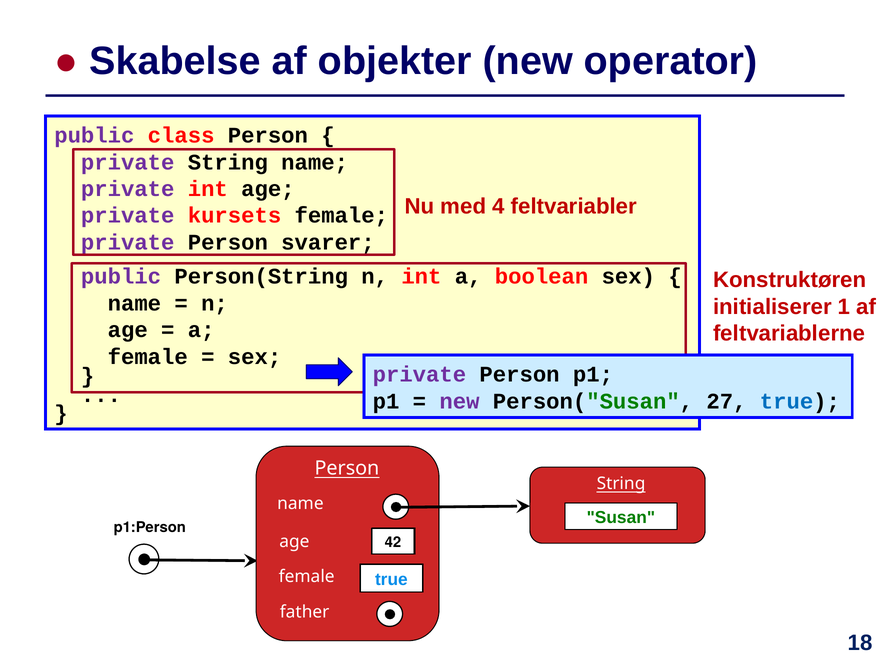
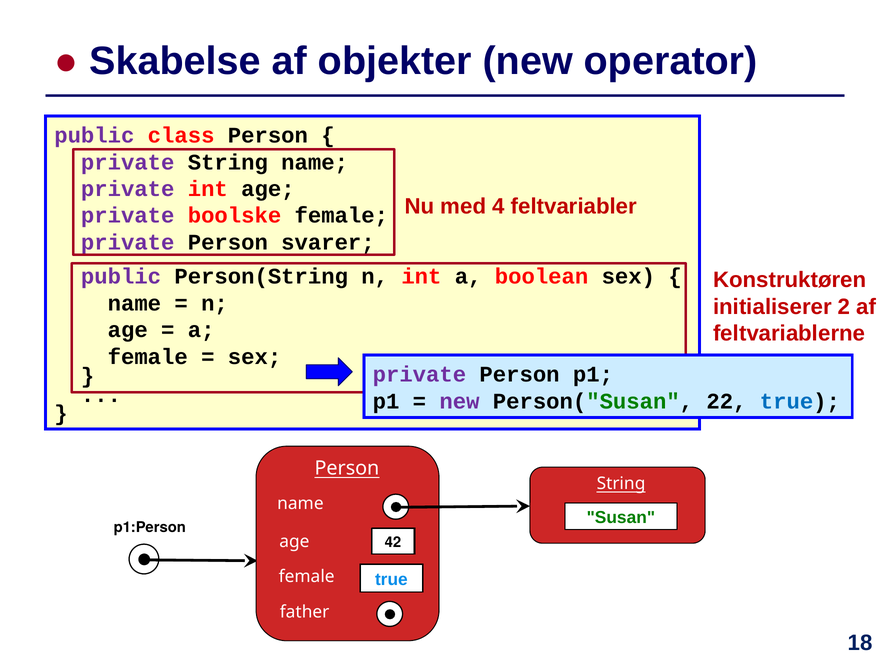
kursets: kursets -> boolske (235, 215)
1: 1 -> 2 (844, 307)
27: 27 -> 22 (726, 401)
